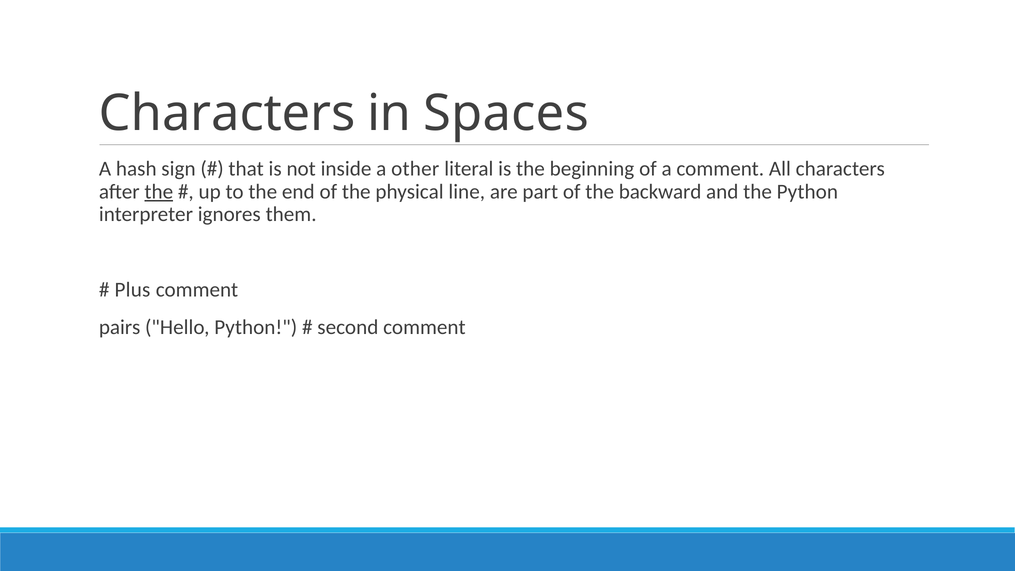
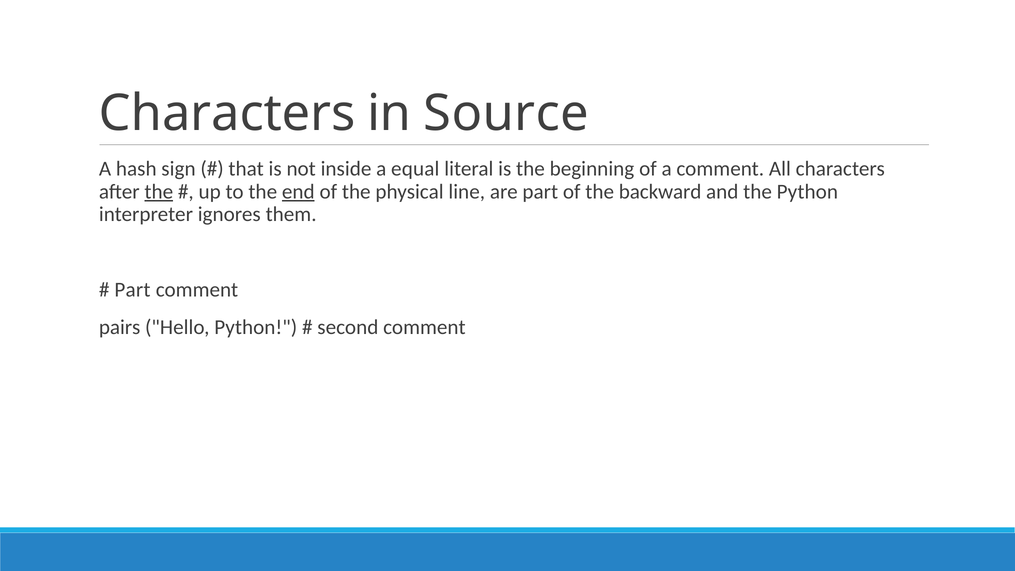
Spaces: Spaces -> Source (506, 114)
other: other -> equal (415, 169)
end underline: none -> present (298, 192)
Plus: Plus -> Part (132, 290)
